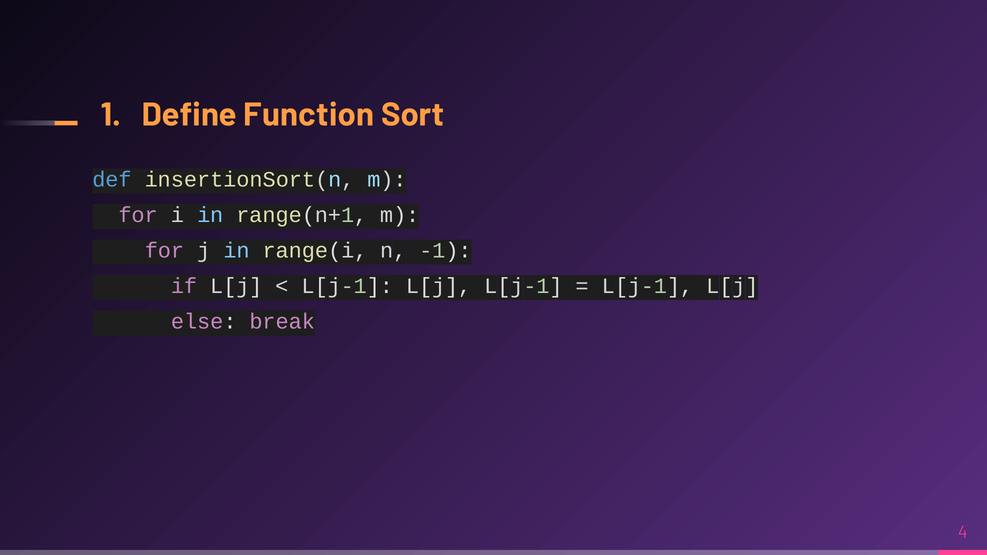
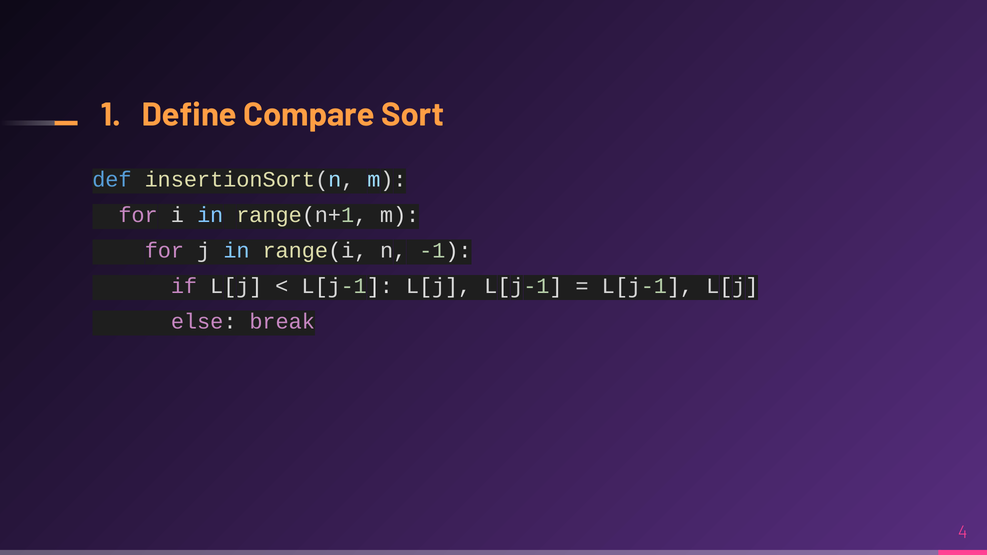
Function: Function -> Compare (309, 115)
